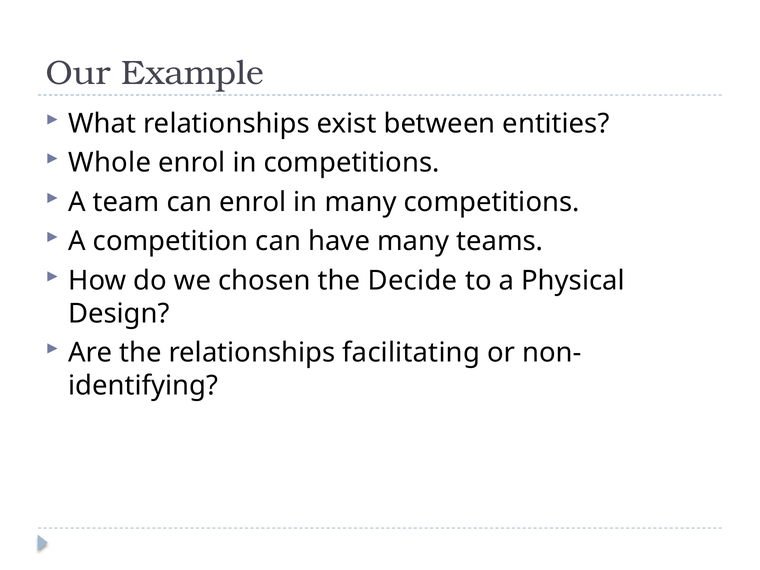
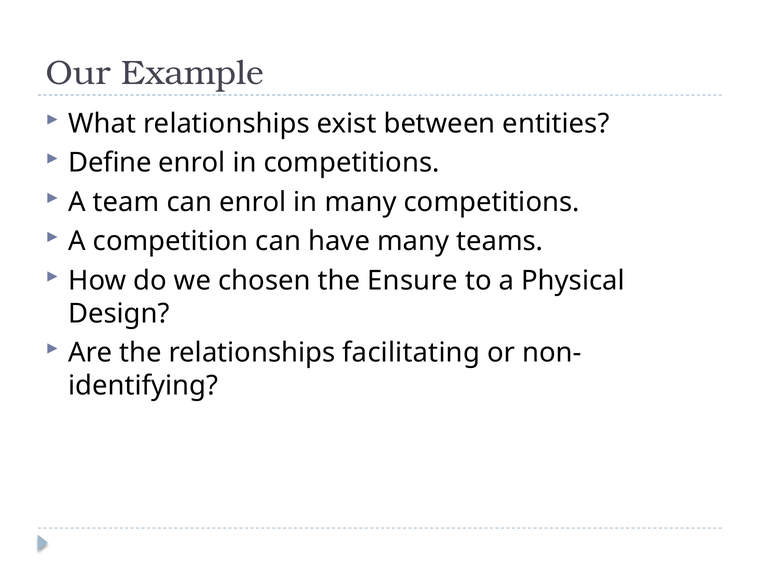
Whole: Whole -> Define (110, 163)
Decide: Decide -> Ensure (413, 281)
